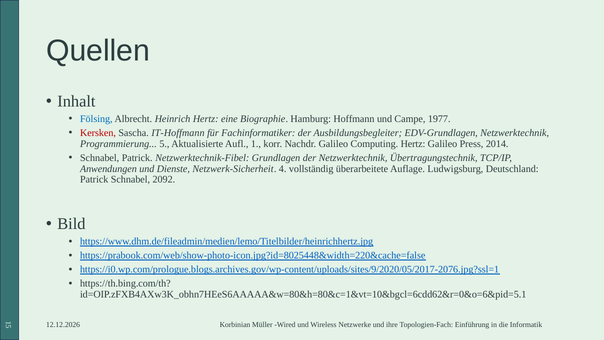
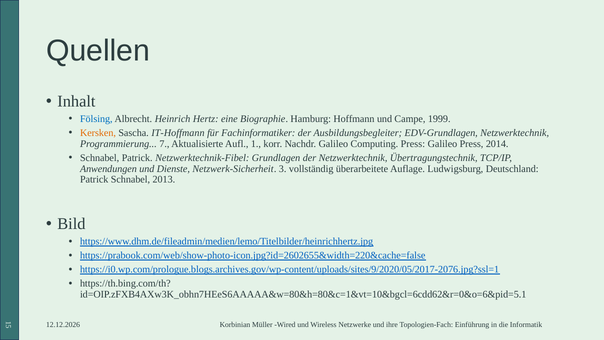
1977: 1977 -> 1999 (439, 119)
Kersken colour: red -> orange (98, 133)
Programmierung 5: 5 -> 7 (164, 144)
Computing Hertz: Hertz -> Press (413, 144)
4: 4 -> 3 (283, 169)
2092: 2092 -> 2013 (164, 179)
https://prabook.com/web/show-photo-icon.jpg?id=8025448&width=220&cache=false: https://prabook.com/web/show-photo-icon.jpg?id=8025448&width=220&cache=false -> https://prabook.com/web/show-photo-icon.jpg?id=2602655&width=220&cache=false (253, 255)
